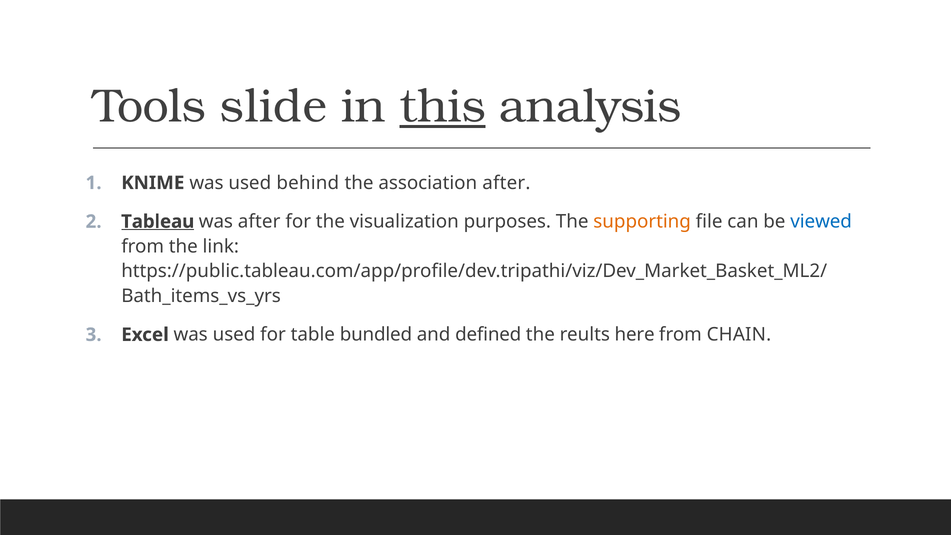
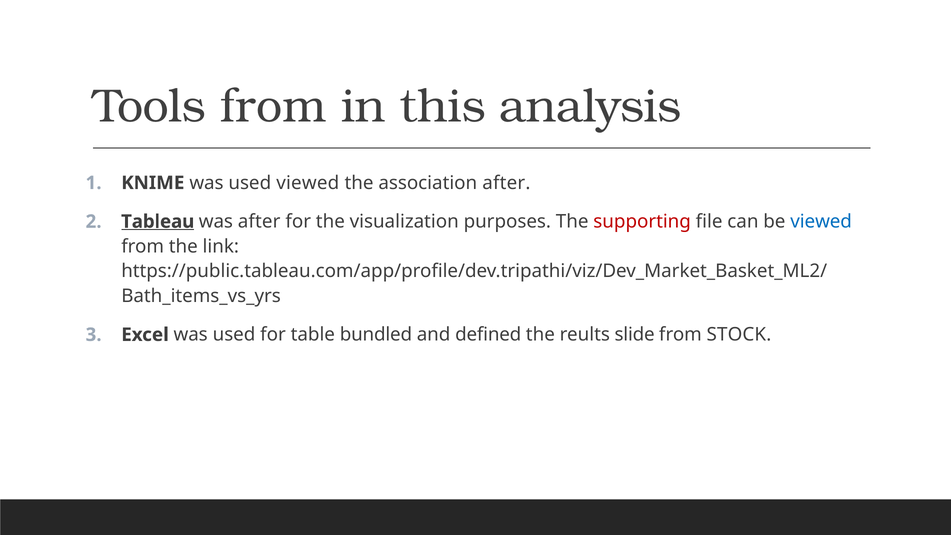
Tools slide: slide -> from (273, 107)
this underline: present -> none (443, 107)
used behind: behind -> viewed (308, 183)
supporting colour: orange -> red (642, 222)
here: here -> slide (635, 335)
CHAIN: CHAIN -> STOCK (739, 335)
